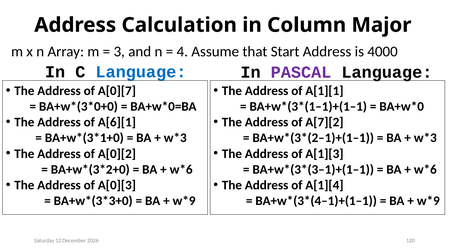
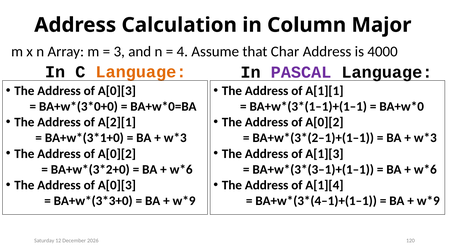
Start: Start -> Char (285, 52)
Language colour: blue -> orange (141, 72)
A[0][7: A[0][7 -> A[0][3 (117, 91)
A[6][1: A[6][1 -> A[2][1 (117, 123)
A[7][2: A[7][2 -> A[0][2 (324, 123)
